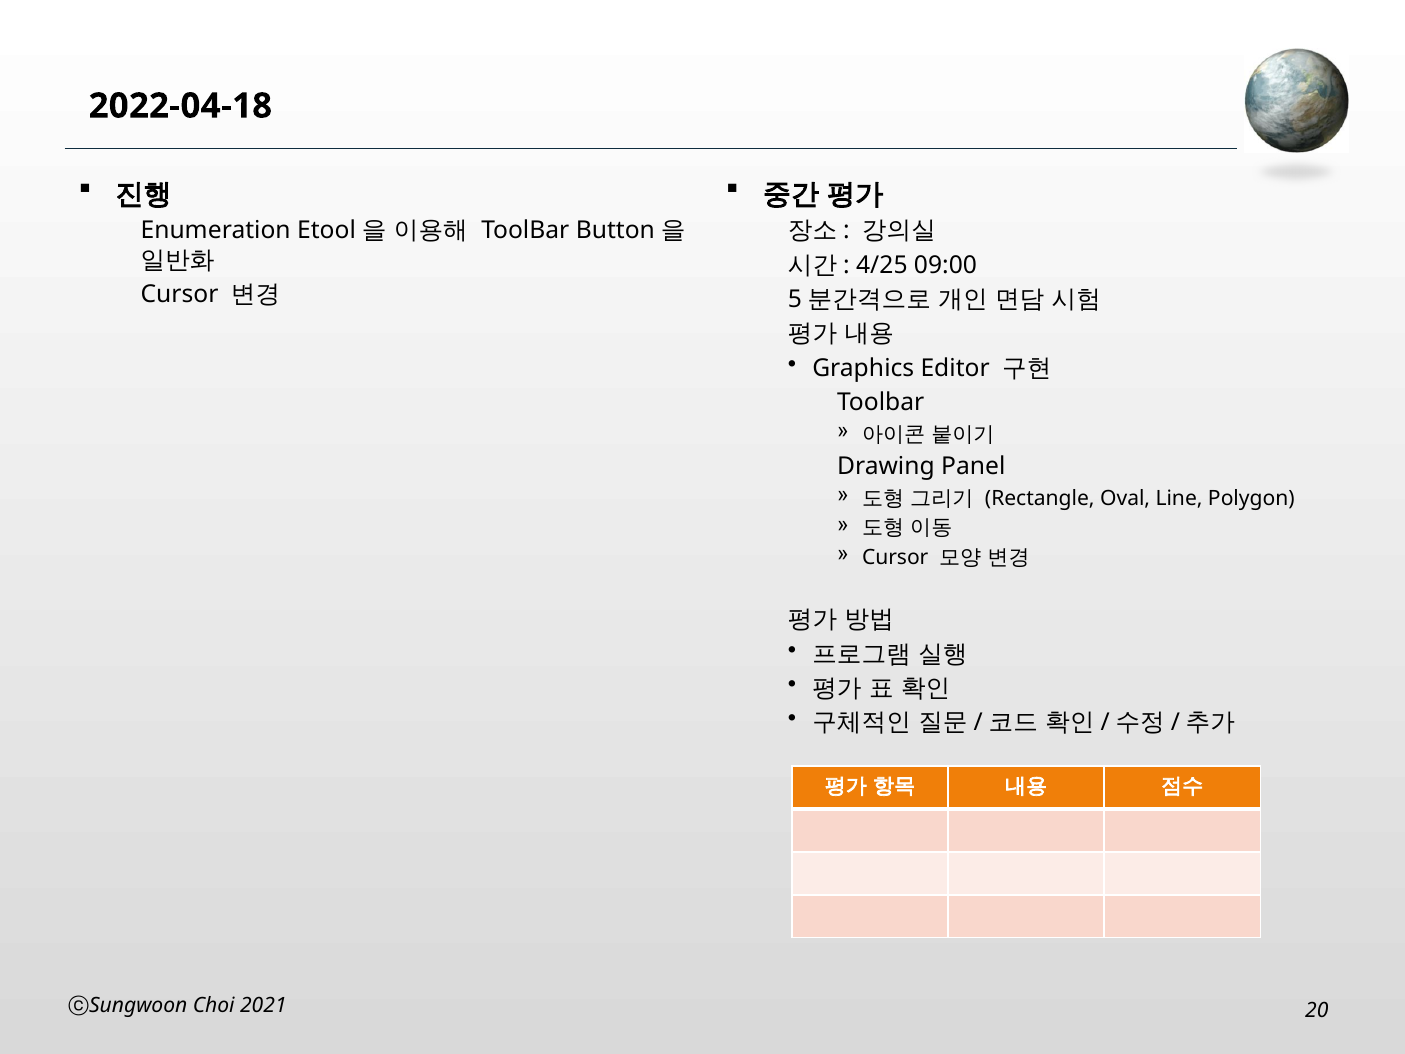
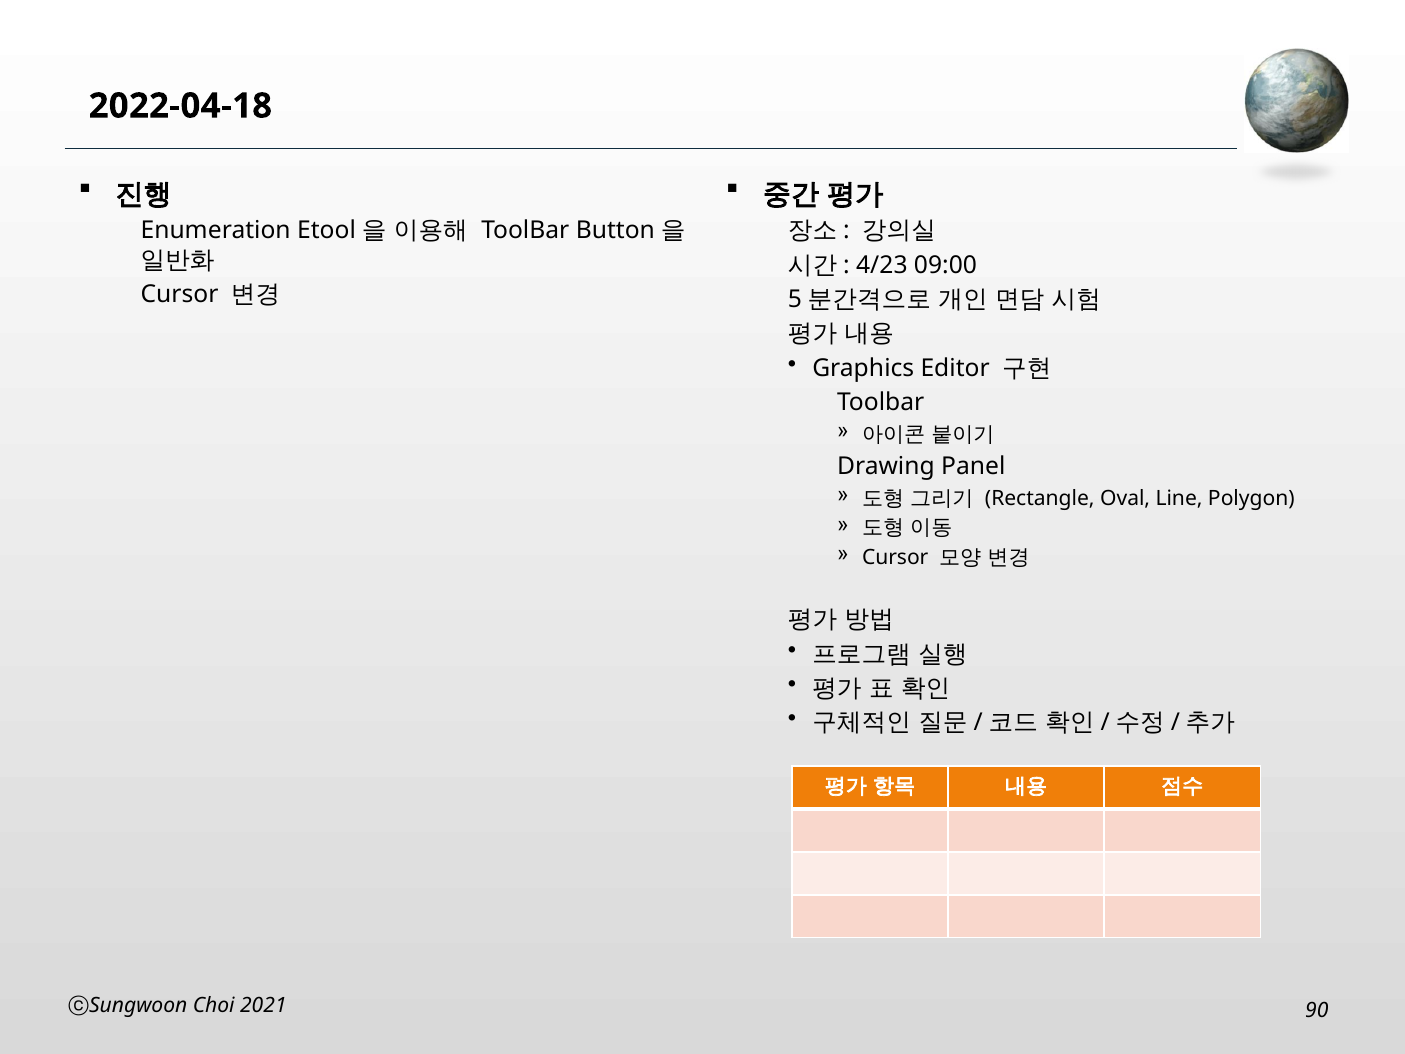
4/25: 4/25 -> 4/23 (882, 265)
20: 20 -> 90 (1317, 1011)
